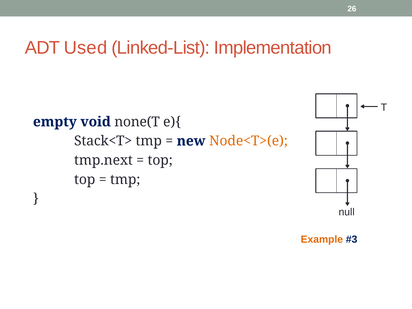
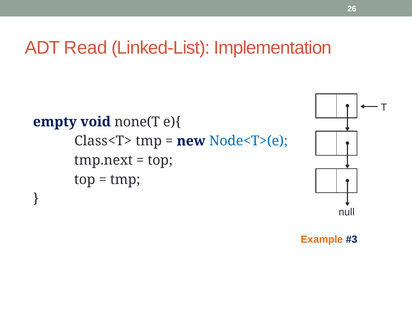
Used: Used -> Read (86, 48)
Stack<T>: Stack<T> -> Class<T> (103, 141)
Node<T>(e colour: orange -> blue (248, 141)
